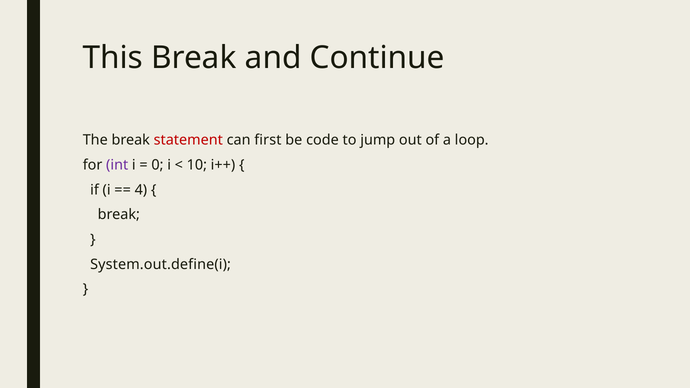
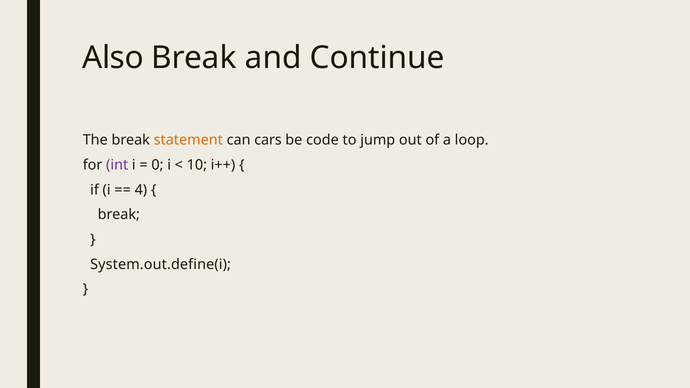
This: This -> Also (113, 58)
statement colour: red -> orange (188, 140)
first: first -> cars (268, 140)
